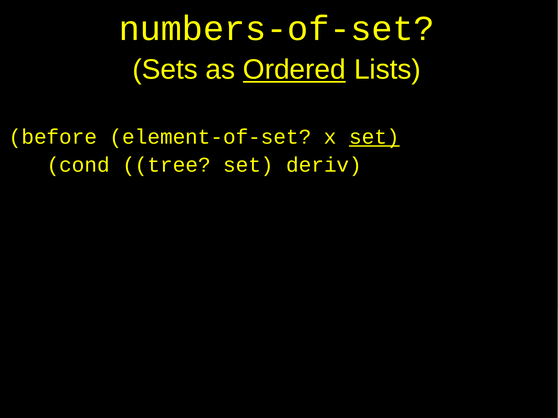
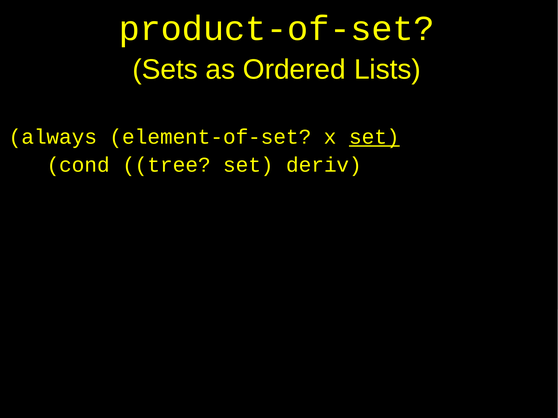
numbers-of-set: numbers-of-set -> product-of-set (277, 29)
Ordered underline: present -> none (294, 70)
before: before -> always (53, 137)
